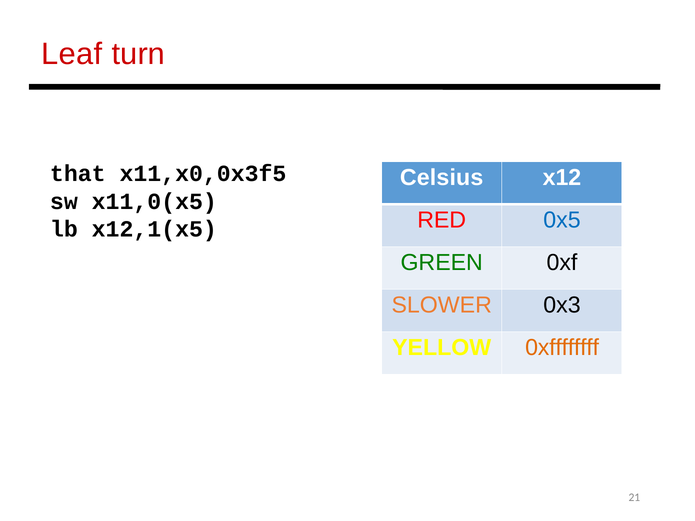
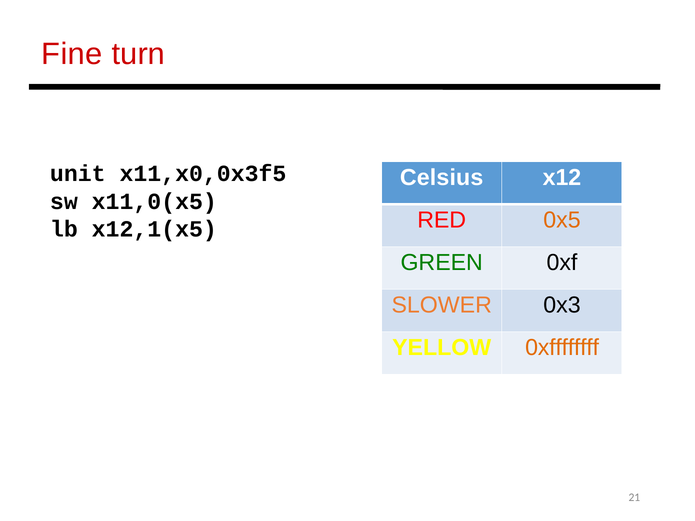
Leaf: Leaf -> Fine (72, 54)
that: that -> unit (78, 174)
0x5 colour: blue -> orange (562, 220)
